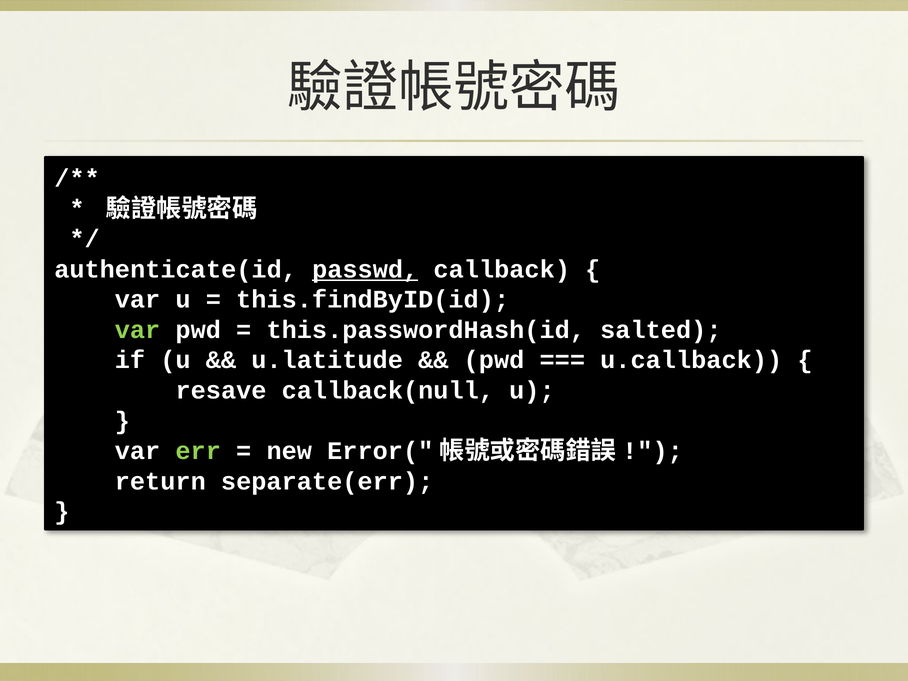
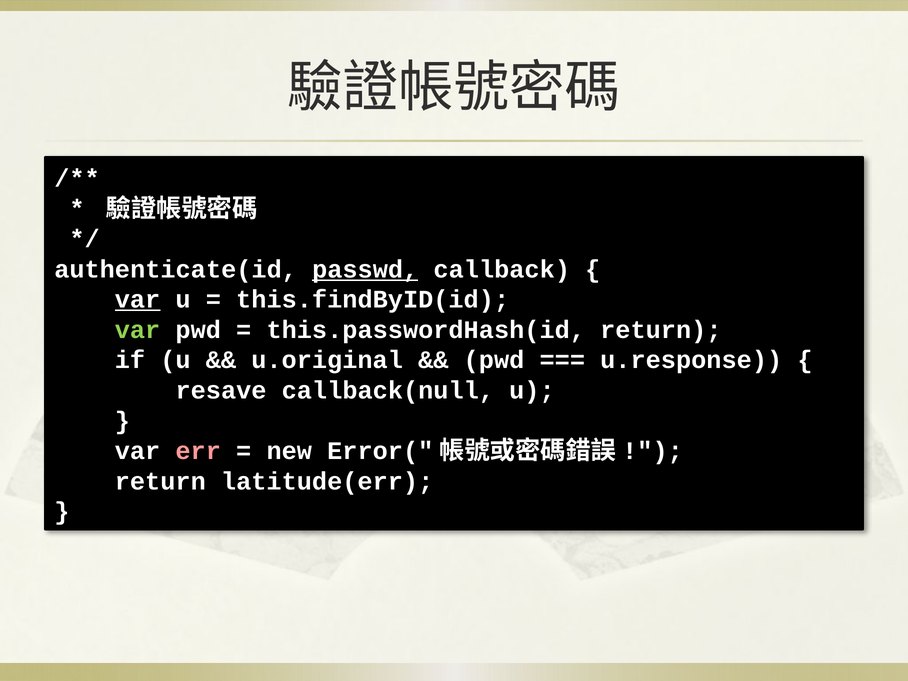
var underline: none -> present (138, 300)
this.passwordHash(id salted: salted -> return (661, 330)
u.latitude: u.latitude -> u.original (327, 360)
u.callback: u.callback -> u.response (691, 360)
err colour: light green -> pink (198, 451)
separate(err: separate(err -> latitude(err (327, 481)
